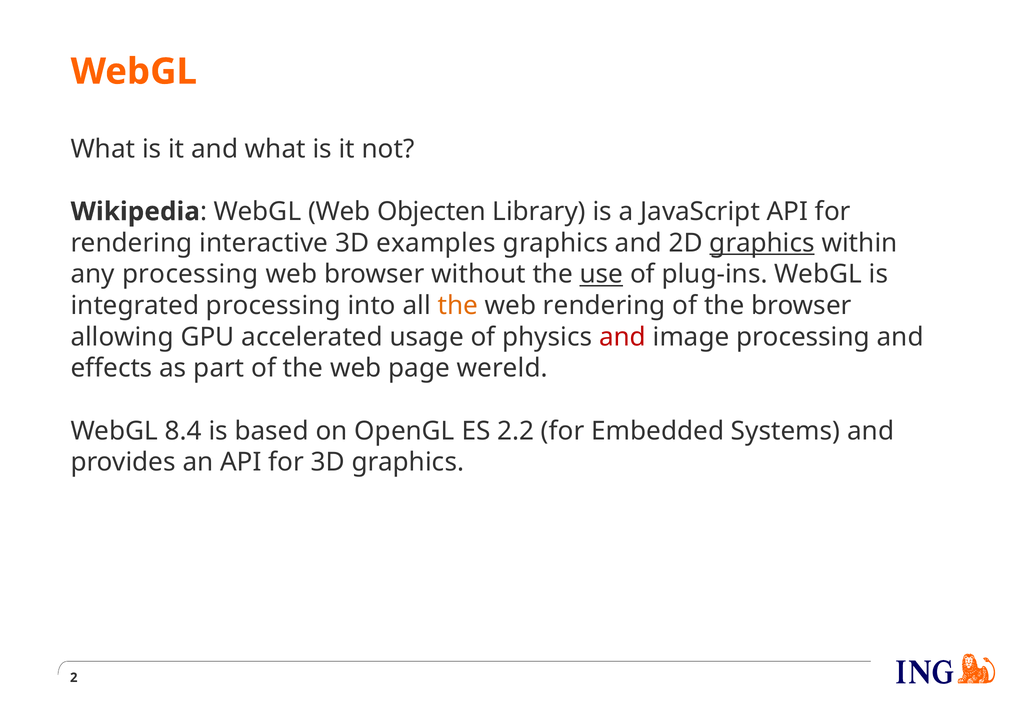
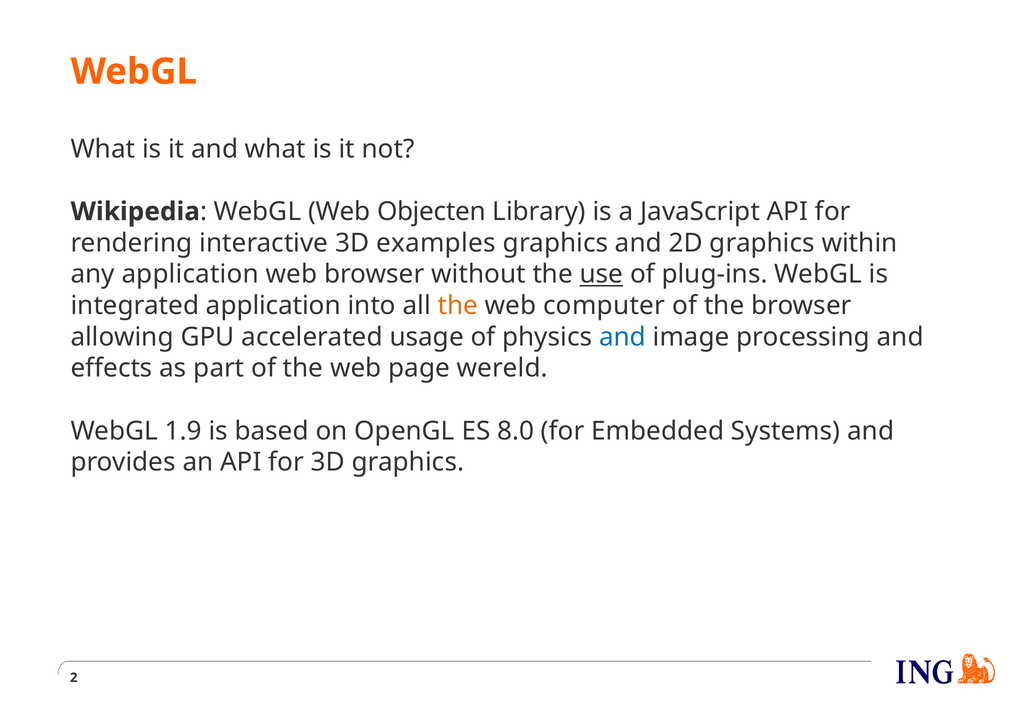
graphics underline: present -> none (762, 243)
any processing: processing -> application (190, 274)
integrated processing: processing -> application (273, 306)
web rendering: rendering -> computer (604, 306)
and colour: red -> blue (623, 337)
8.4: 8.4 -> 1.9 (183, 431)
2.2: 2.2 -> 8.0 (516, 431)
